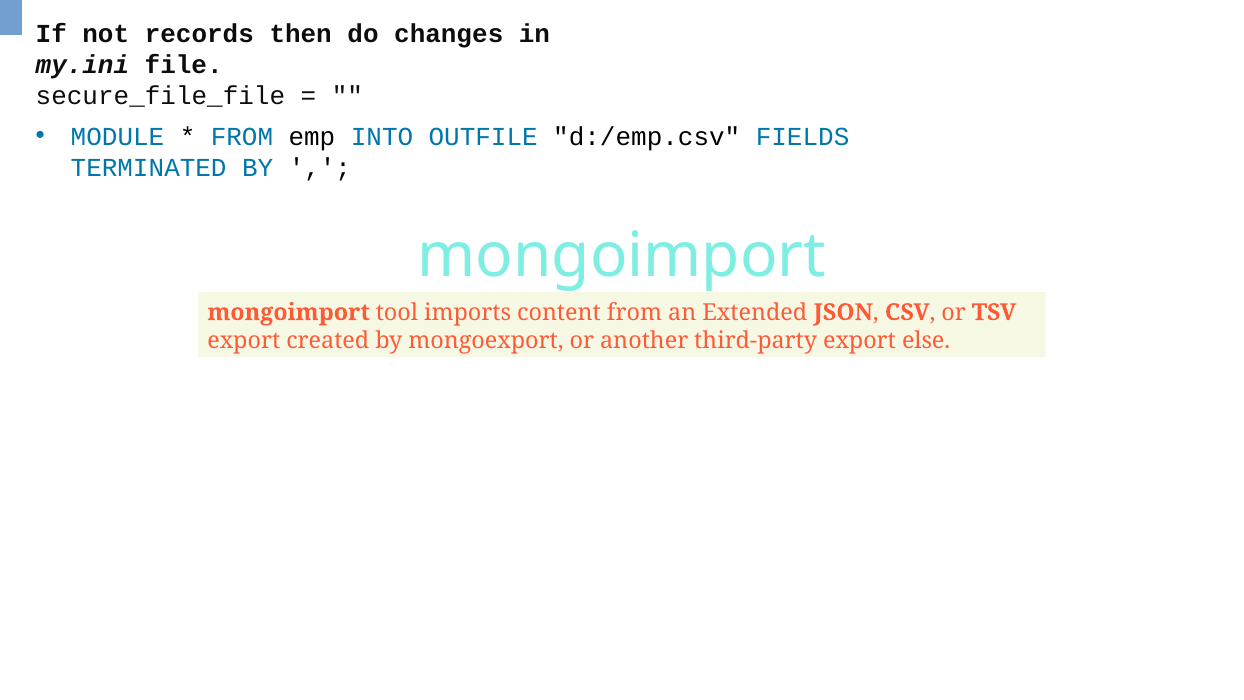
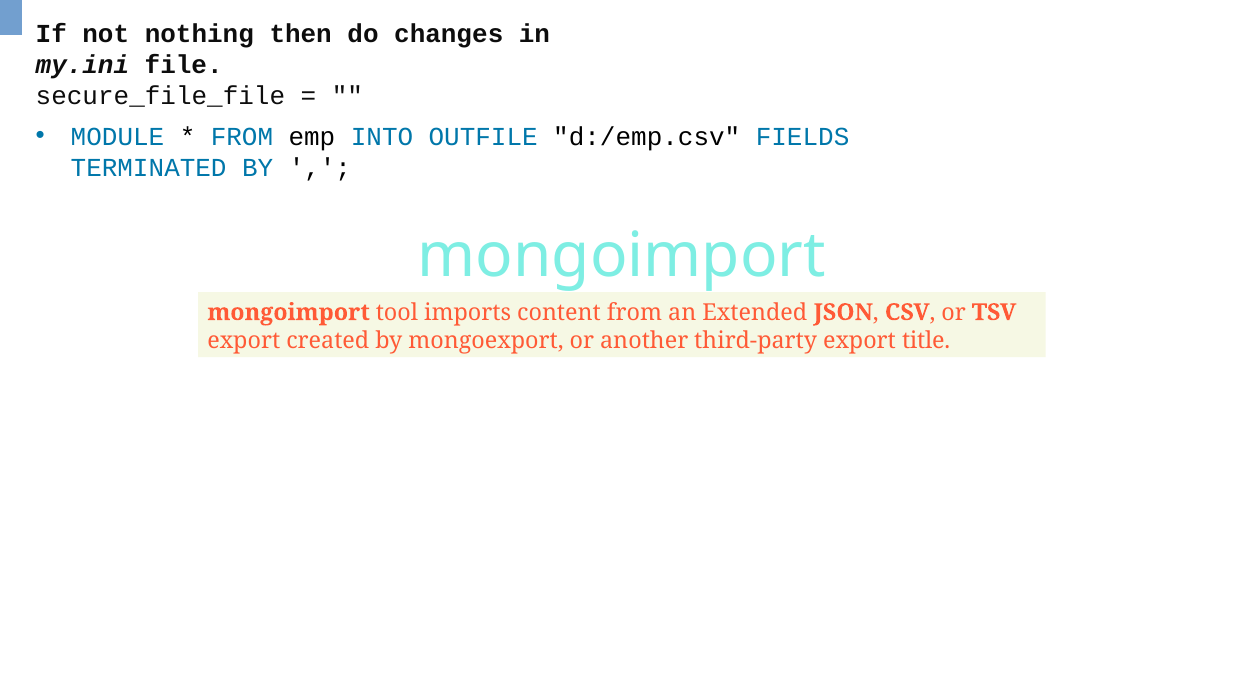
records: records -> nothing (199, 34)
else: else -> title (926, 340)
